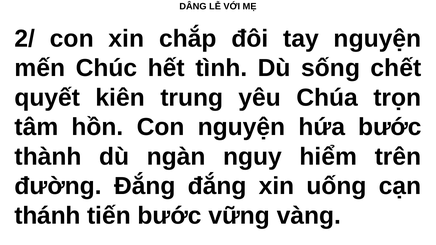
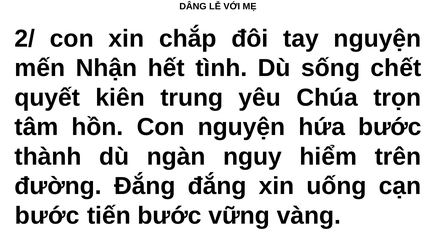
Chúc: Chúc -> Nhận (107, 68)
thánh: thánh -> bước (47, 216)
